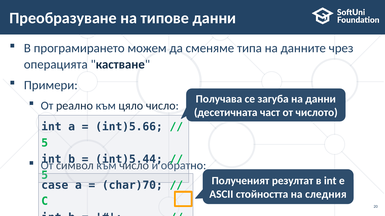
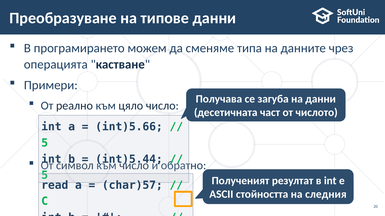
case: case -> read (55, 186)
char)70: char)70 -> char)57 (132, 186)
